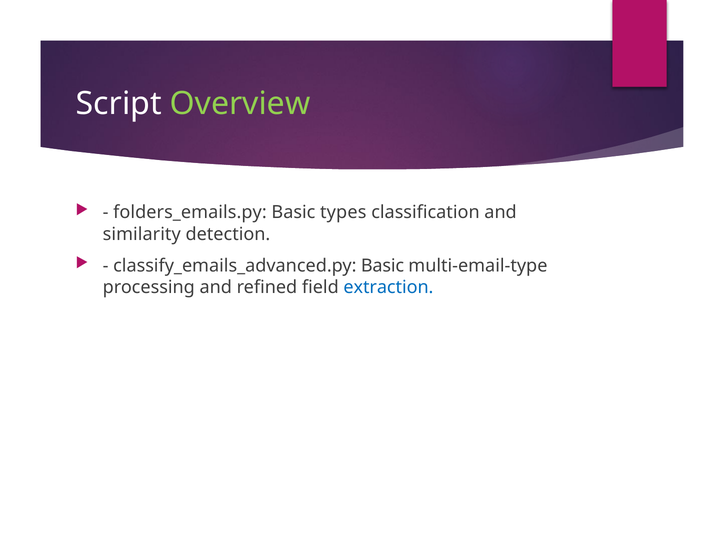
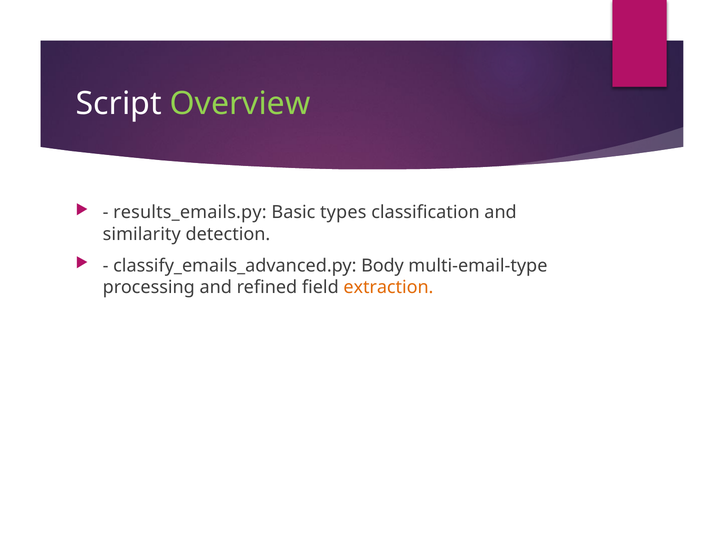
folders_emails.py: folders_emails.py -> results_emails.py (190, 213)
classify_emails_advanced.py Basic: Basic -> Body (382, 266)
extraction colour: blue -> orange (388, 288)
